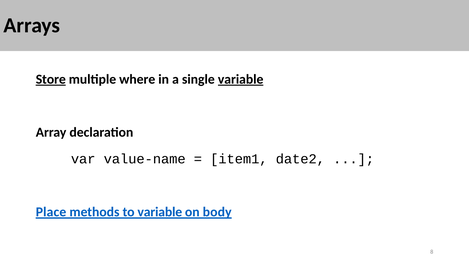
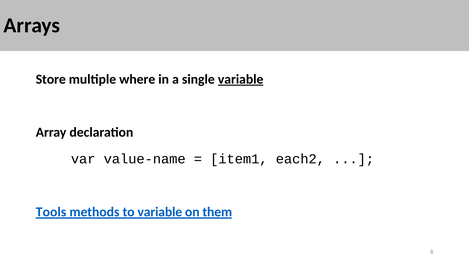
Store underline: present -> none (51, 79)
date2: date2 -> each2 (300, 159)
Place: Place -> Tools (51, 212)
body: body -> them (217, 212)
